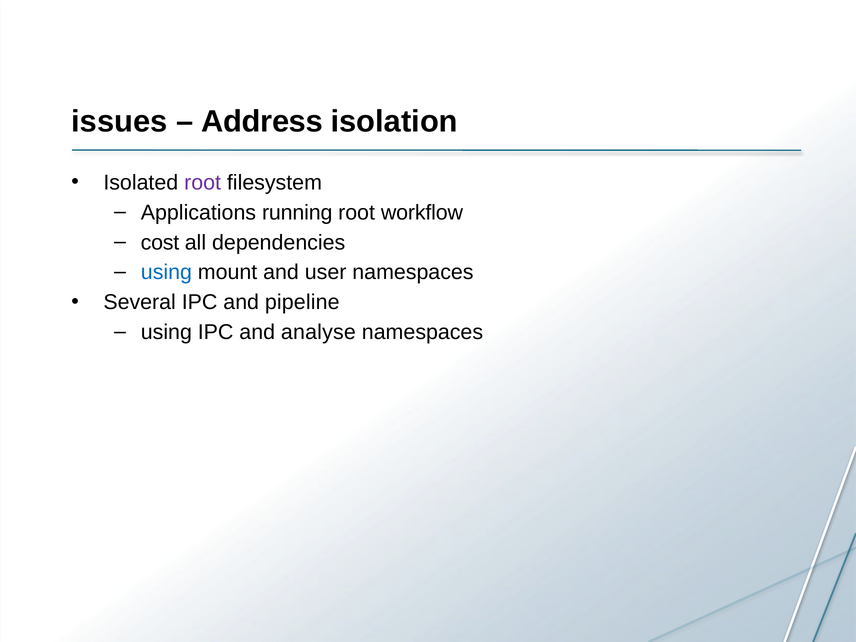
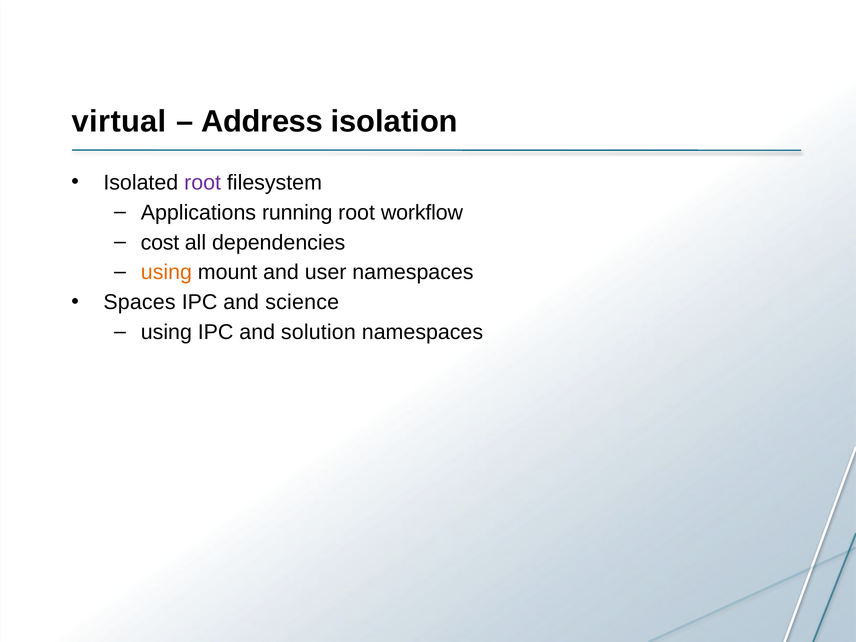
issues: issues -> virtual (119, 121)
using colour: blue -> orange (166, 272)
Several: Several -> Spaces (140, 302)
pipeline: pipeline -> science (302, 302)
analyse: analyse -> solution (318, 332)
